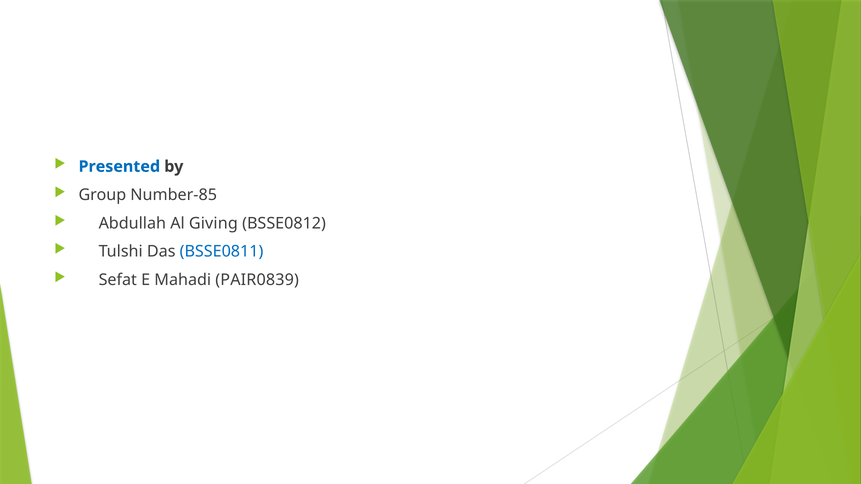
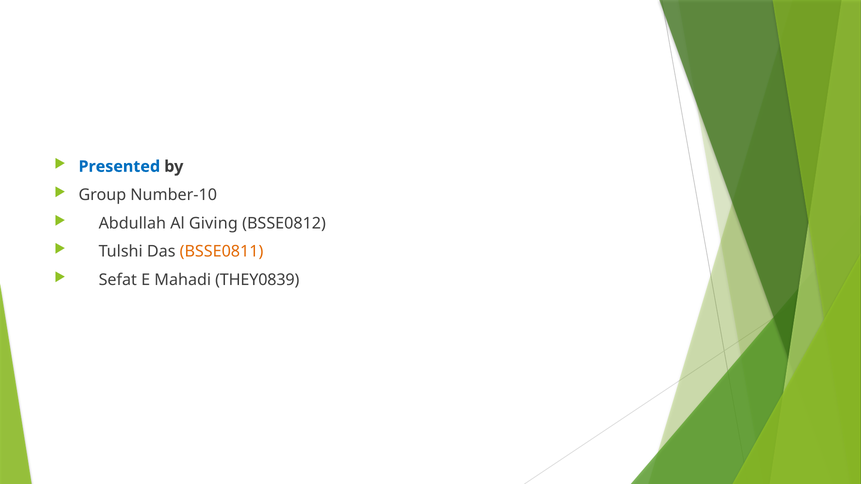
Number-85: Number-85 -> Number-10 (174, 195)
BSSE0811 colour: blue -> orange (222, 252)
PAIR0839: PAIR0839 -> THEY0839 (257, 280)
